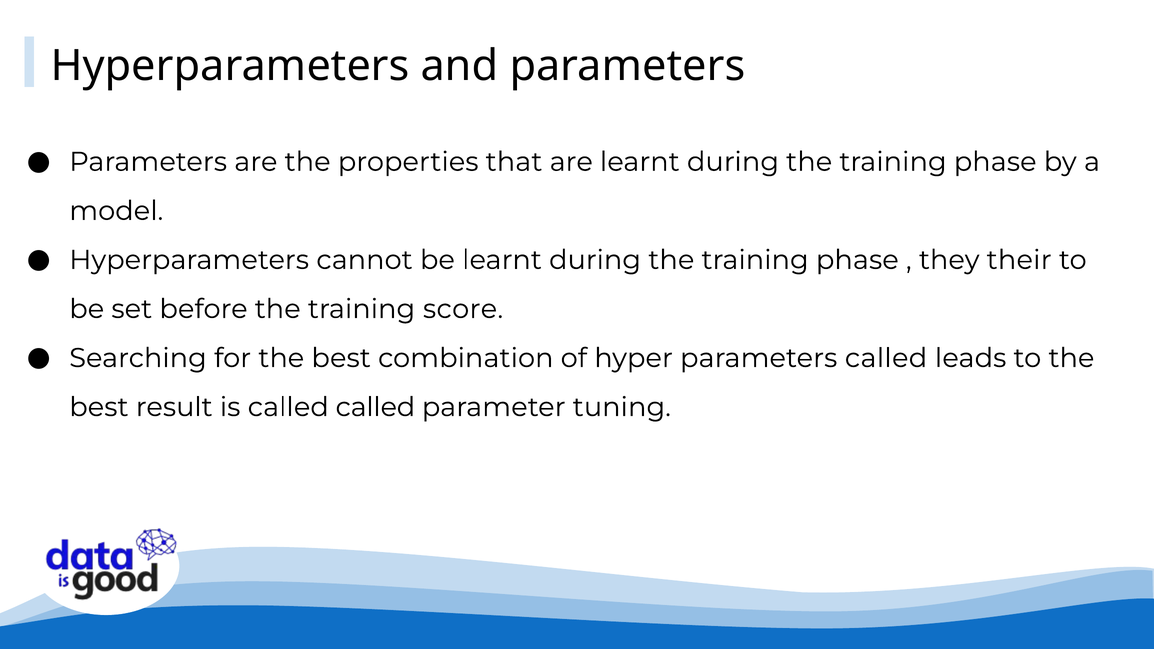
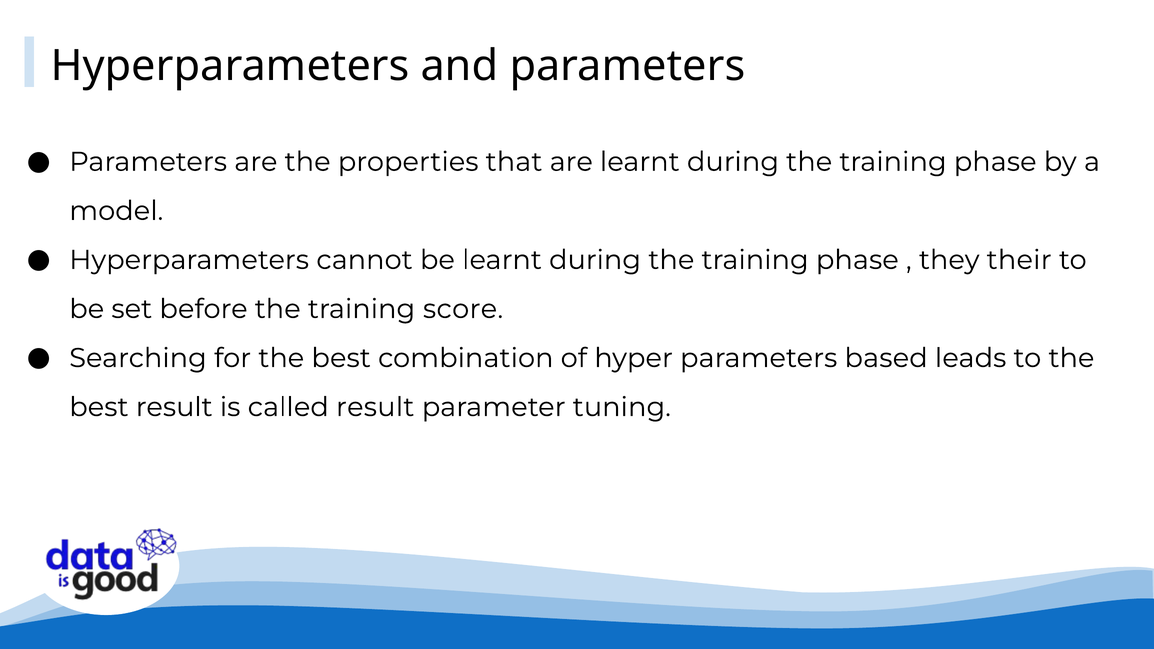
parameters called: called -> based (886, 358)
called called: called -> result (375, 407)
